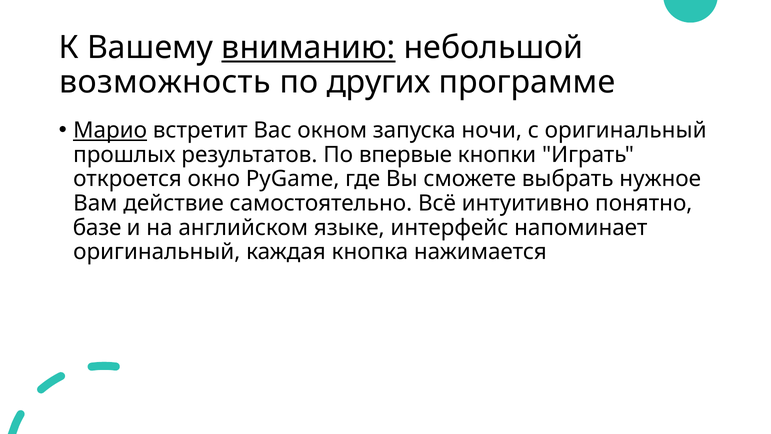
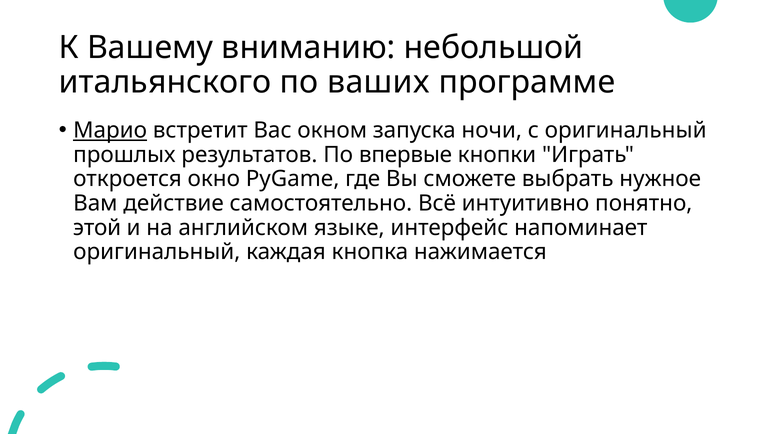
вниманию underline: present -> none (308, 47)
возможность: возможность -> итальянского (165, 82)
других: других -> ваших (378, 82)
базе: базе -> этой (97, 228)
